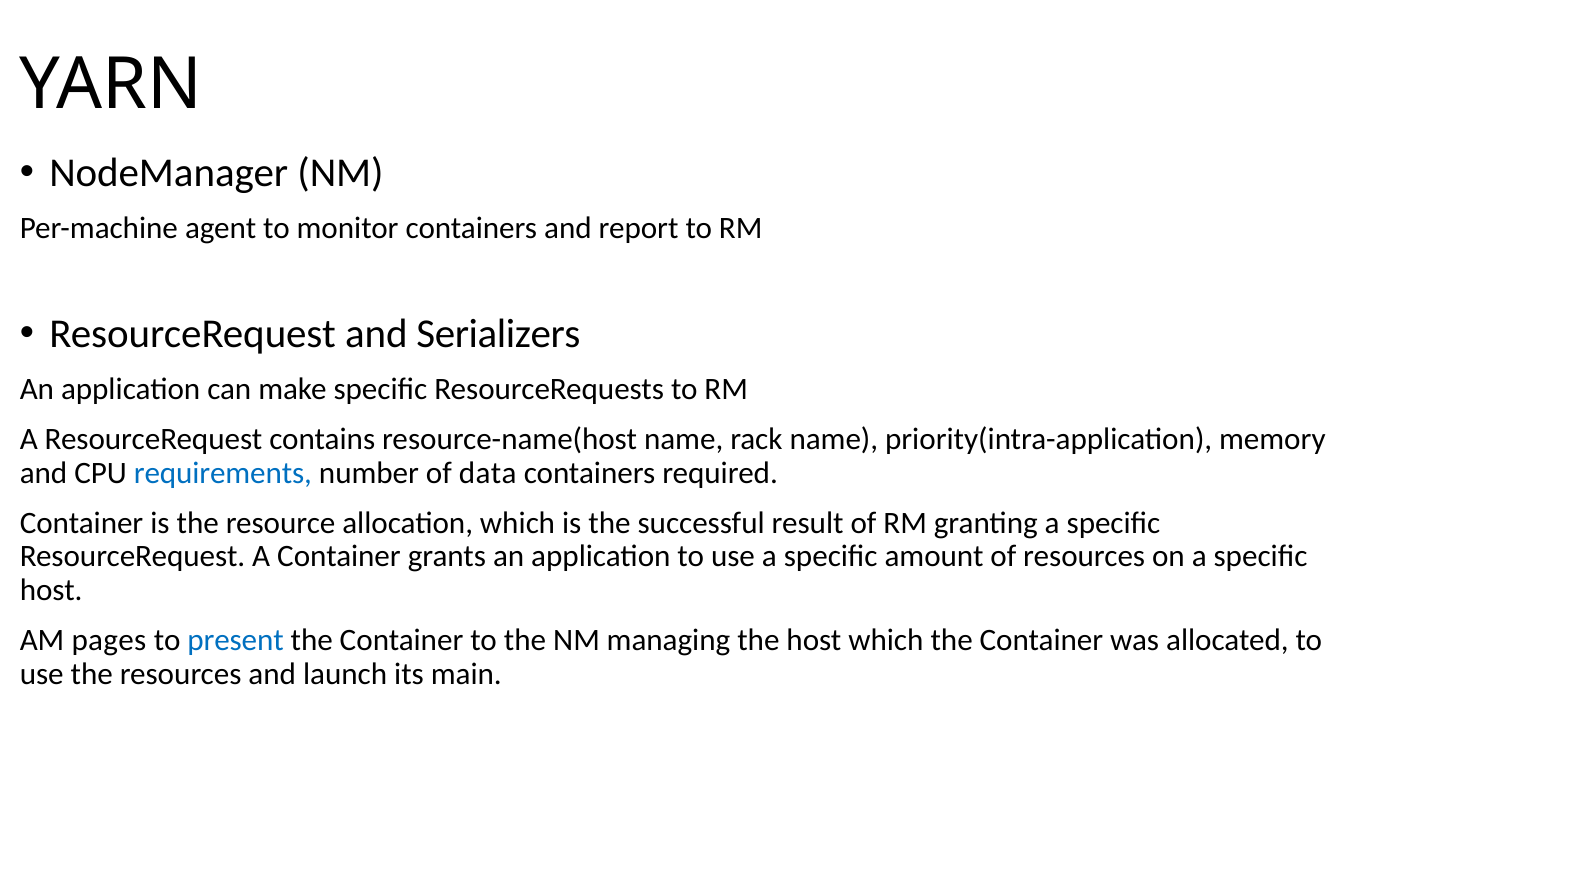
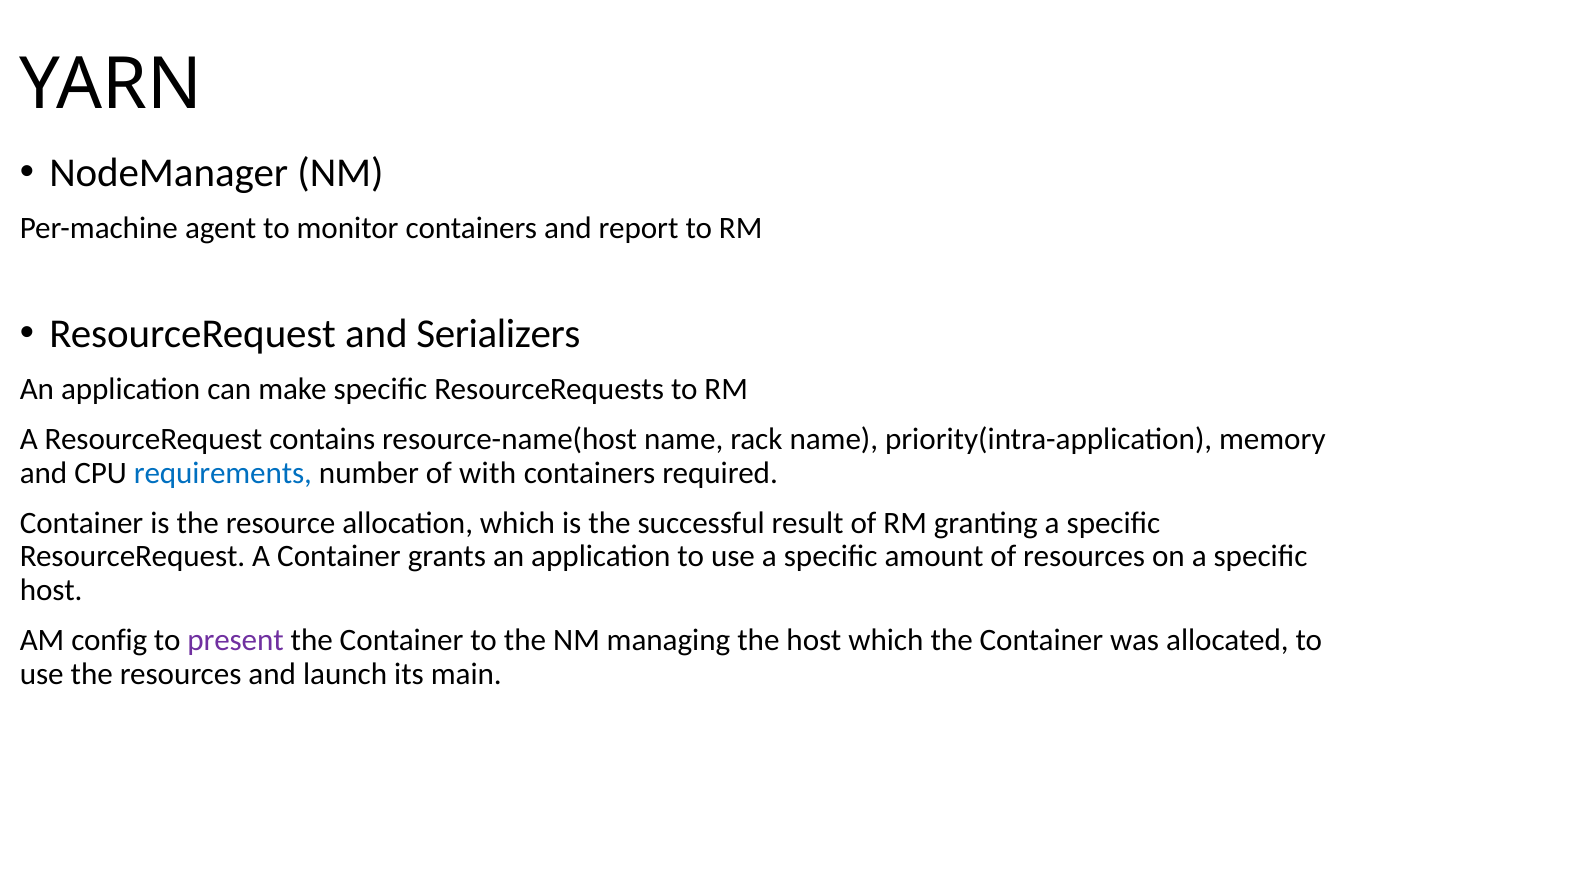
data: data -> with (488, 473)
pages: pages -> config (109, 640)
present colour: blue -> purple (236, 640)
